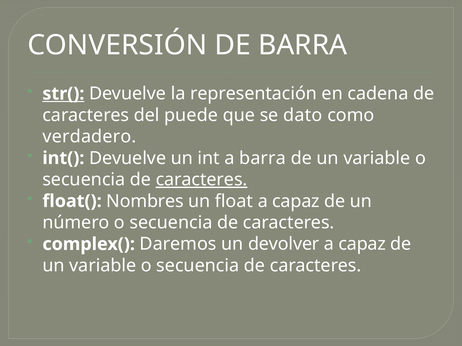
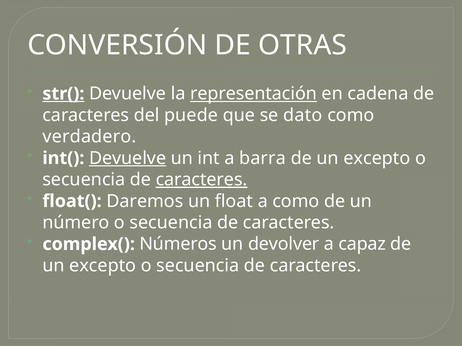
DE BARRA: BARRA -> OTRAS (303, 45)
representación underline: none -> present (254, 94)
Devuelve underline: none -> present (128, 158)
variable: variable -> excepto (377, 158)
Nombres: Nombres -> Daremos (145, 201)
float a capaz: capaz -> como (296, 201)
Daremos: Daremos -> Números (178, 244)
variable: variable -> excepto (103, 266)
